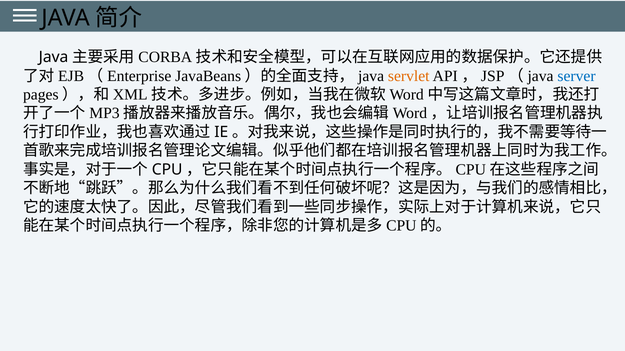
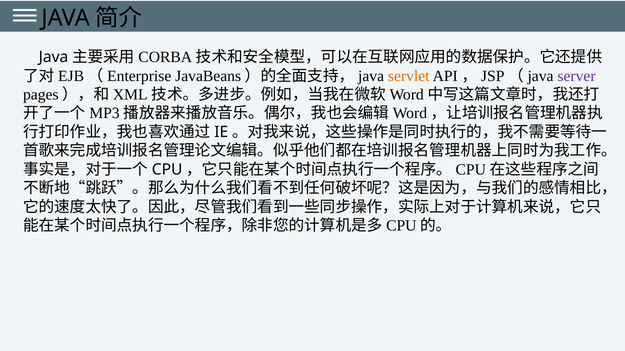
server colour: blue -> purple (577, 76)
